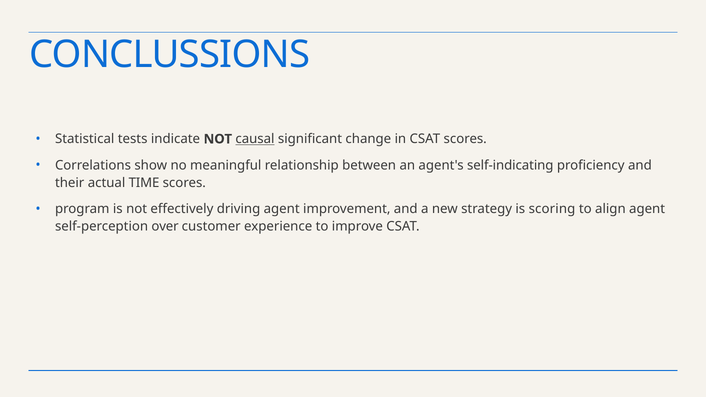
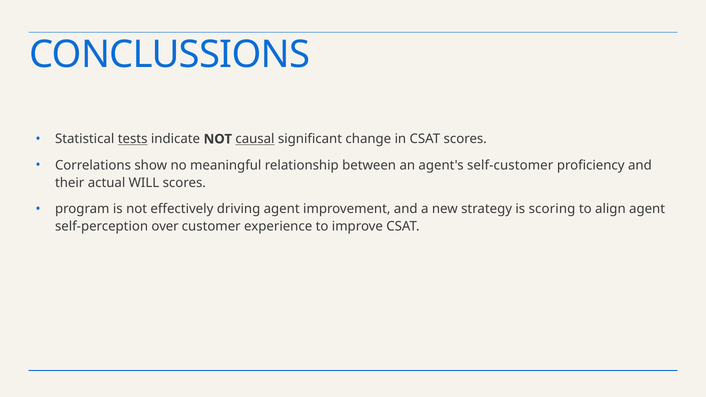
tests underline: none -> present (133, 139)
self-indicating: self-indicating -> self-customer (510, 165)
TIME: TIME -> WILL (144, 183)
